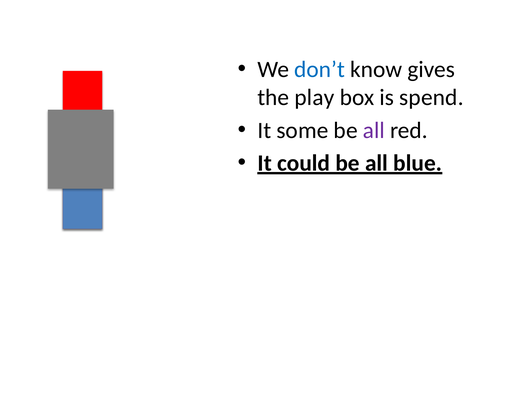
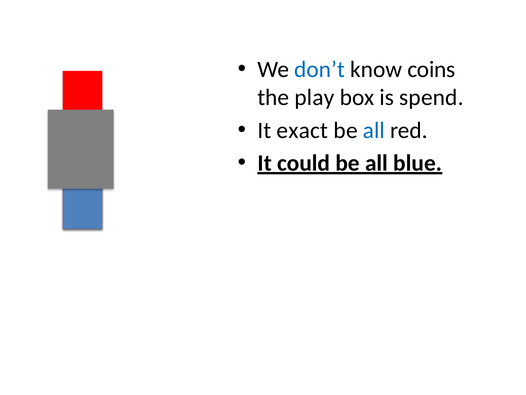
gives: gives -> coins (431, 69)
some: some -> exact (302, 130)
all colour: purple -> blue (374, 130)
